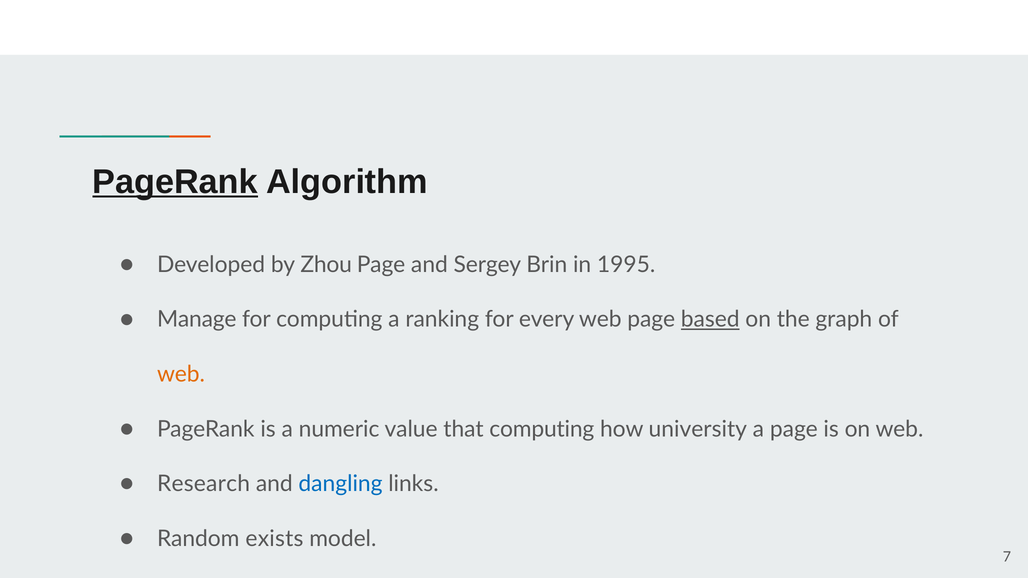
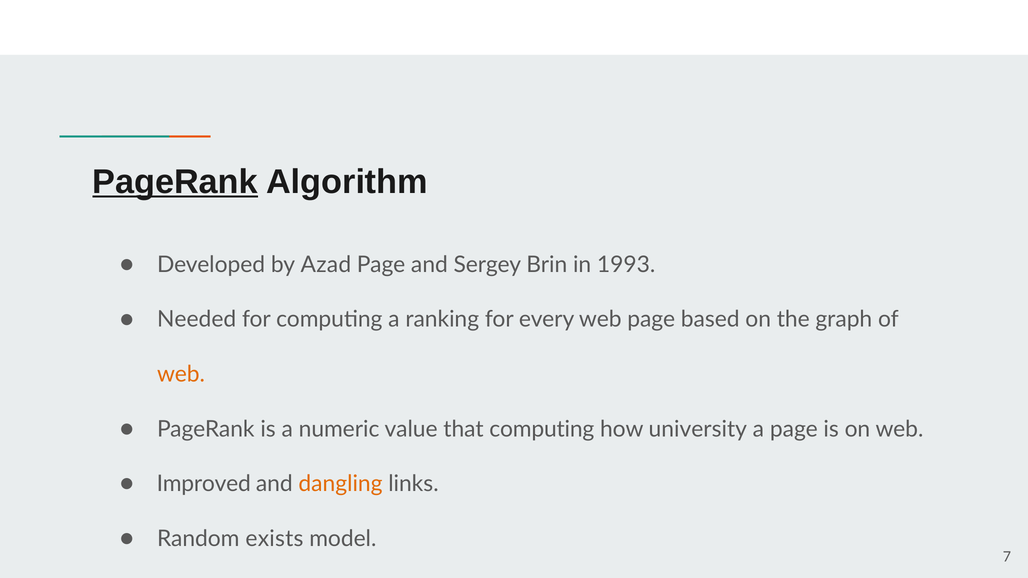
Zhou: Zhou -> Azad (326, 265)
1995: 1995 -> 1993 (626, 265)
Manage: Manage -> Needed (197, 320)
based underline: present -> none (710, 320)
Research: Research -> Improved (204, 484)
dangling colour: blue -> orange (341, 484)
